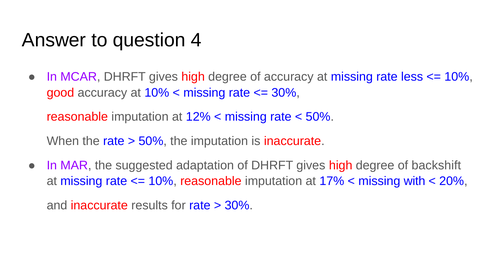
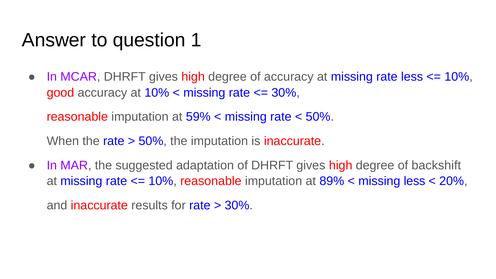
4: 4 -> 1 (196, 40)
12%: 12% -> 59% (198, 117)
17%: 17% -> 89% (332, 181)
missing with: with -> less (415, 181)
